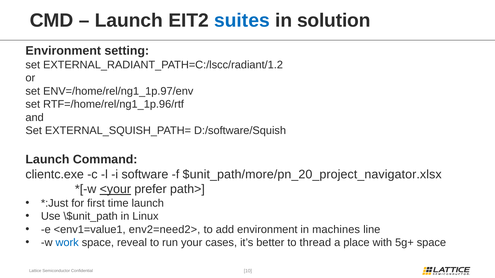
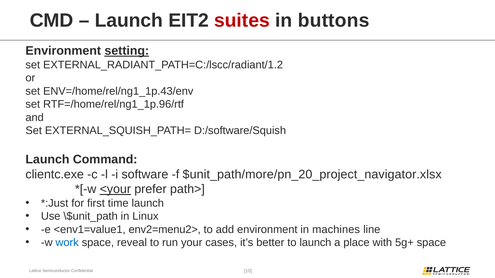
suites colour: blue -> red (242, 20)
solution: solution -> buttons (334, 20)
setting underline: none -> present (127, 51)
ENV=/home/rel/ng1_1p.97/env: ENV=/home/rel/ng1_1p.97/env -> ENV=/home/rel/ng1_1p.43/env (118, 91)
env2=need2>: env2=need2> -> env2=menu2> (165, 230)
to thread: thread -> launch (315, 243)
